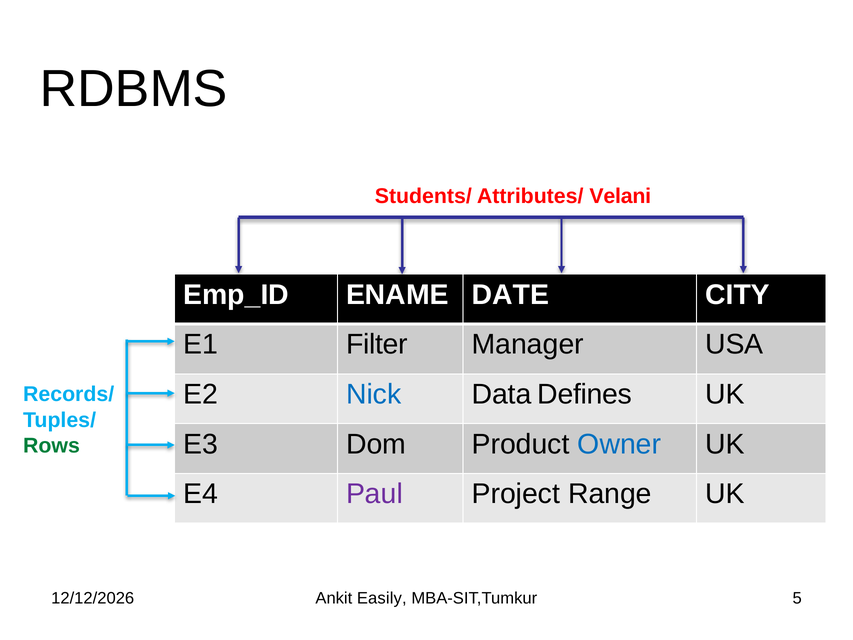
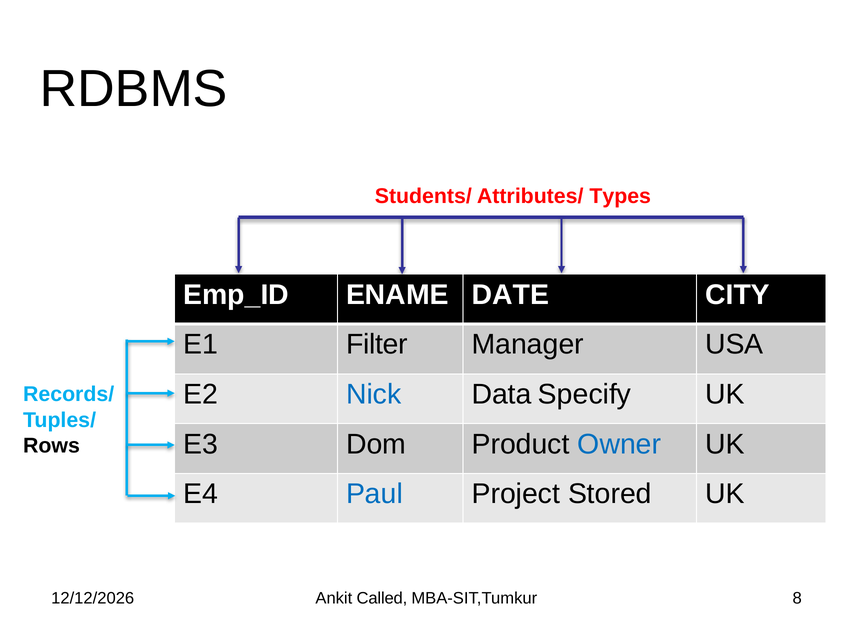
Velani: Velani -> Types (620, 196)
Defines: Defines -> Specify (585, 394)
Rows colour: green -> black (51, 445)
Paul colour: purple -> blue (374, 494)
Range: Range -> Stored (610, 494)
Easily: Easily -> Called (382, 598)
5: 5 -> 8 (797, 598)
